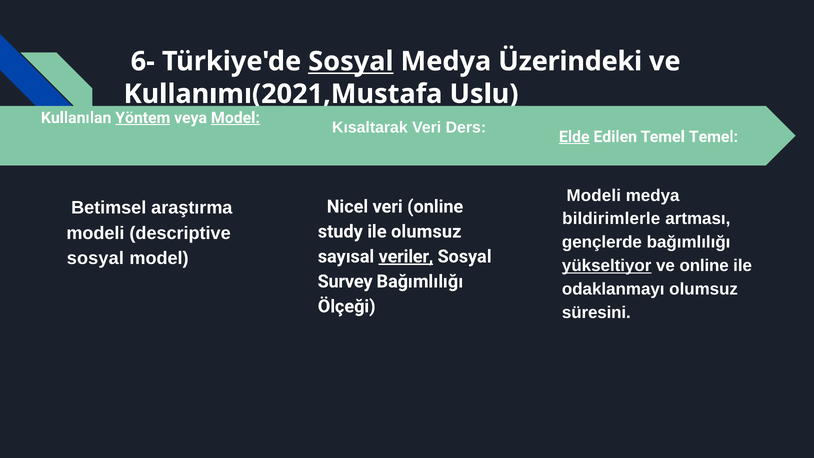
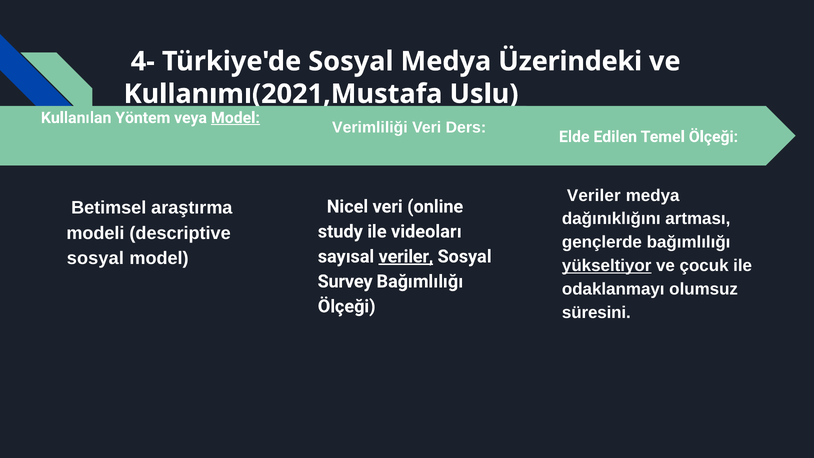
6-: 6- -> 4- (143, 61)
Sosyal underline: present -> none (351, 61)
Yöntem underline: present -> none (143, 118)
Kısaltarak: Kısaltarak -> Verimliliği (370, 127)
Elde underline: present -> none (574, 137)
Temel Temel: Temel -> Ölçeği (713, 137)
Modeli: Modeli -> Veriler (594, 195)
bildirimlerle: bildirimlerle -> dağınıklığını (611, 219)
ile olumsuz: olumsuz -> videoları (426, 232)
ve online: online -> çocuk (704, 266)
